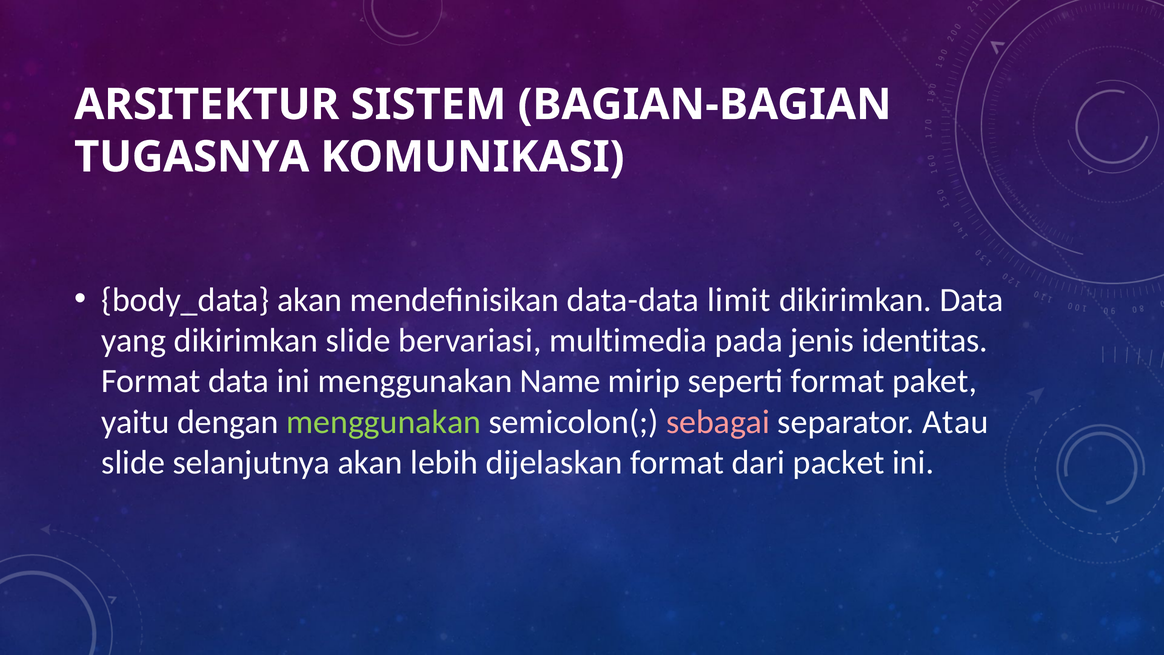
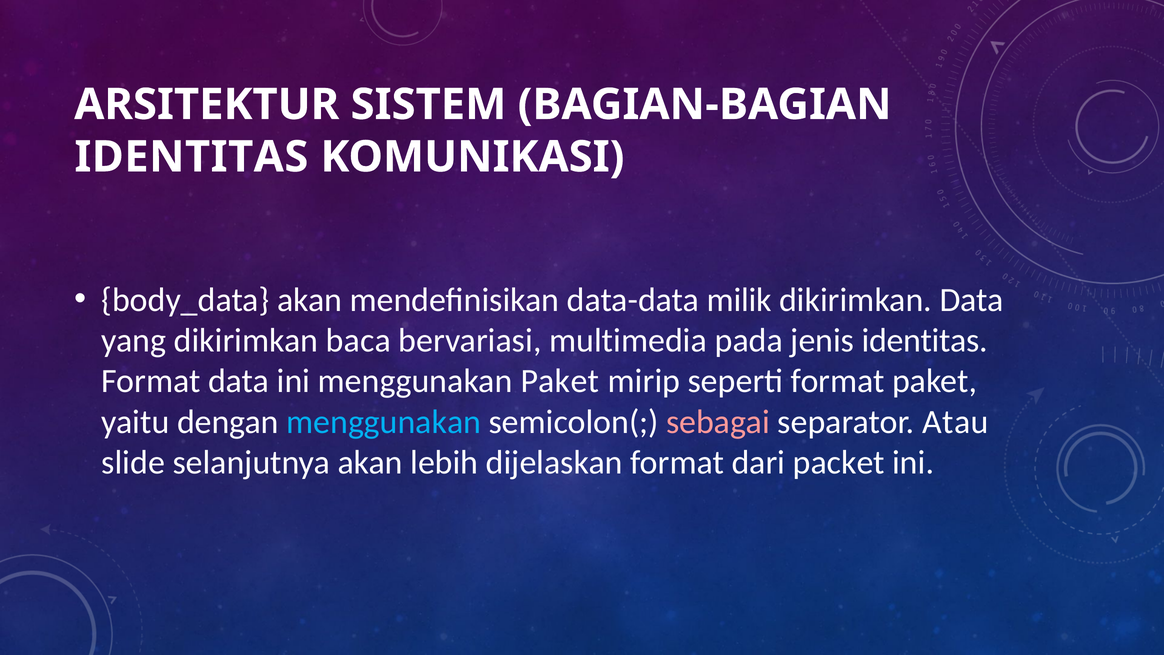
TUGASNYA: TUGASNYA -> IDENTITAS (191, 157)
limit: limit -> milik (739, 300)
dikirimkan slide: slide -> baca (358, 340)
menggunakan Name: Name -> Paket (560, 381)
menggunakan colour: light green -> light blue (384, 422)
